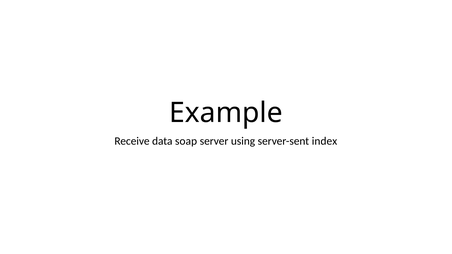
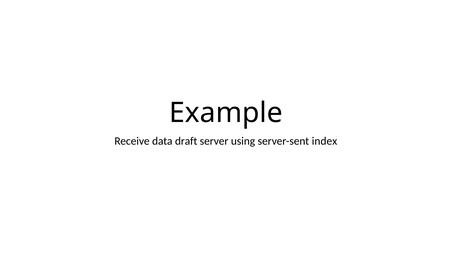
soap: soap -> draft (186, 141)
